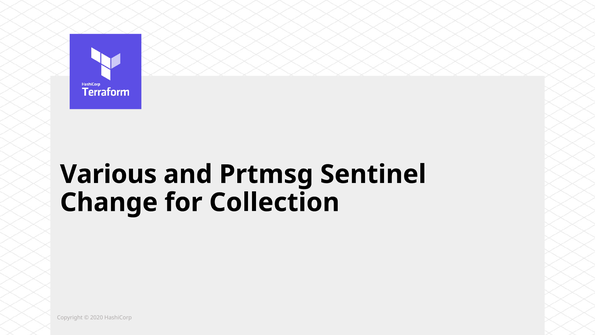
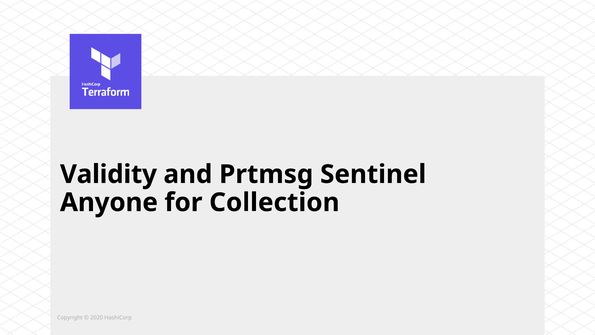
Various: Various -> Validity (108, 174)
Change: Change -> Anyone (109, 202)
